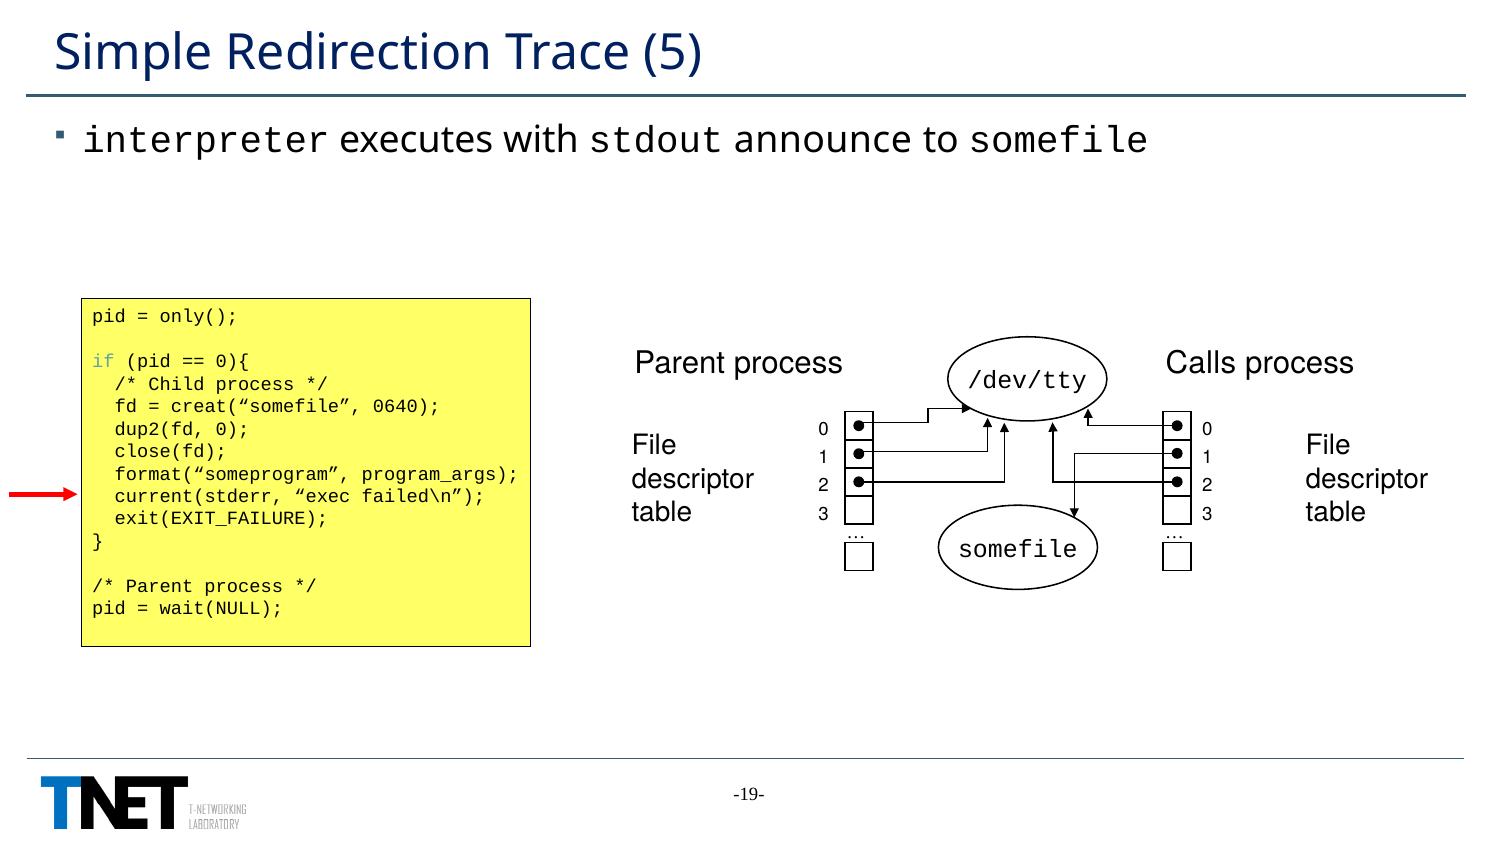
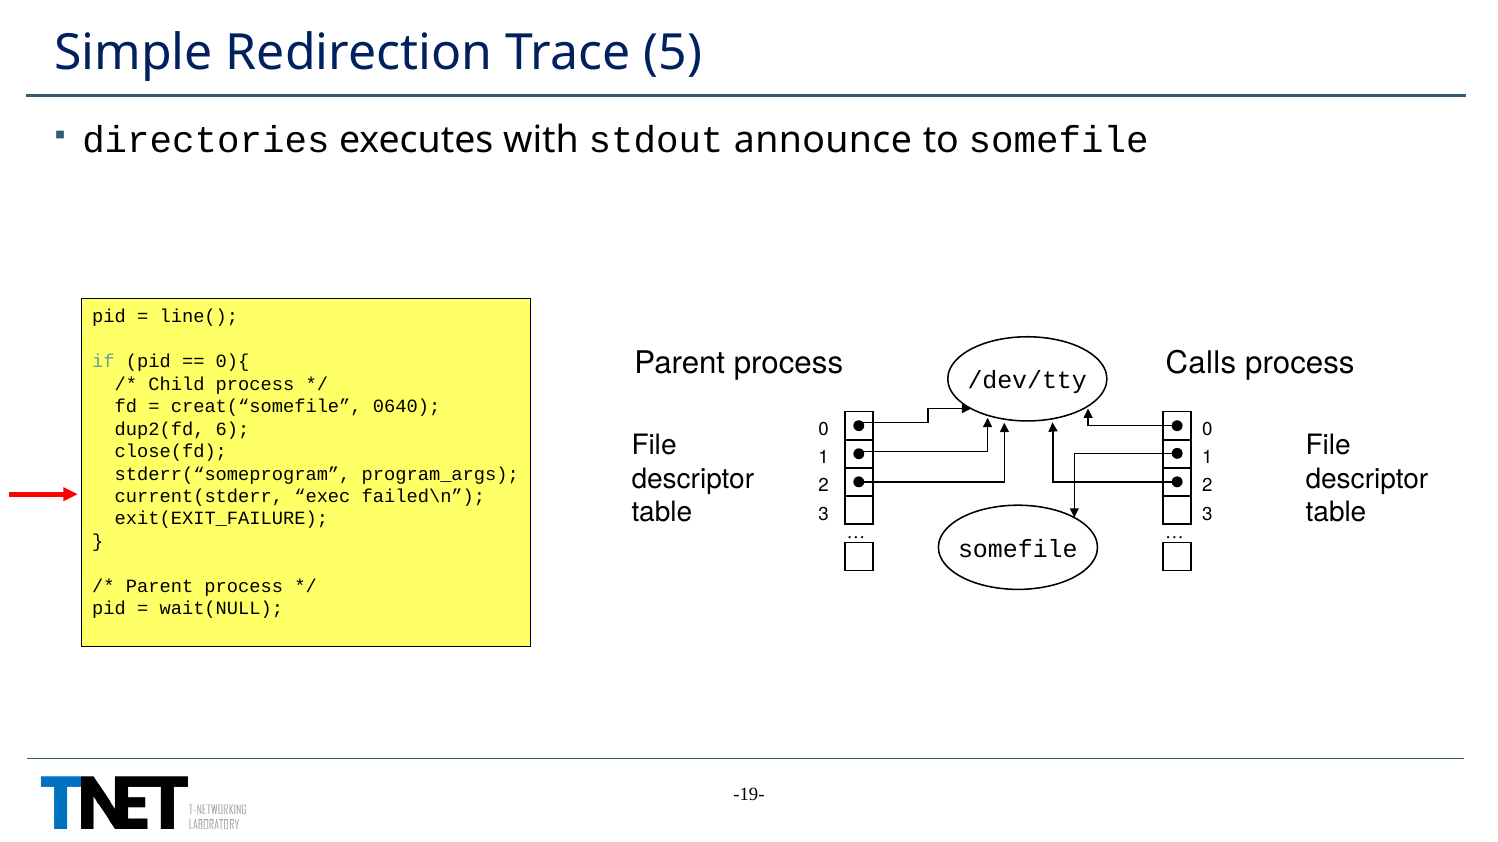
interpreter: interpreter -> directories (206, 140)
only(: only( -> line( (199, 317)
dup2(fd 0: 0 -> 6 (233, 429)
format(“someprogram: format(“someprogram -> stderr(“someprogram (233, 474)
